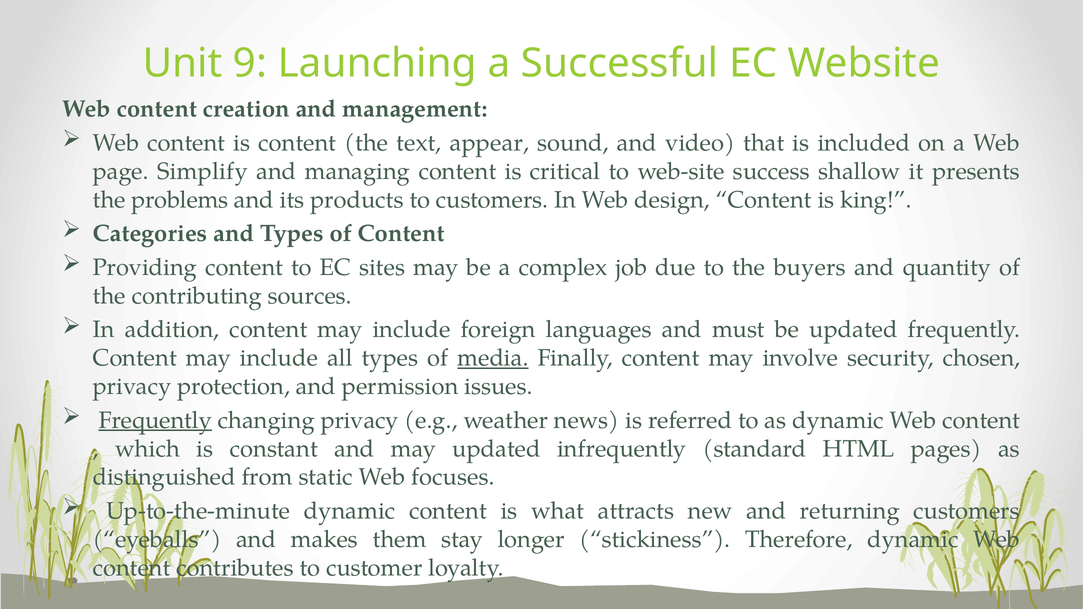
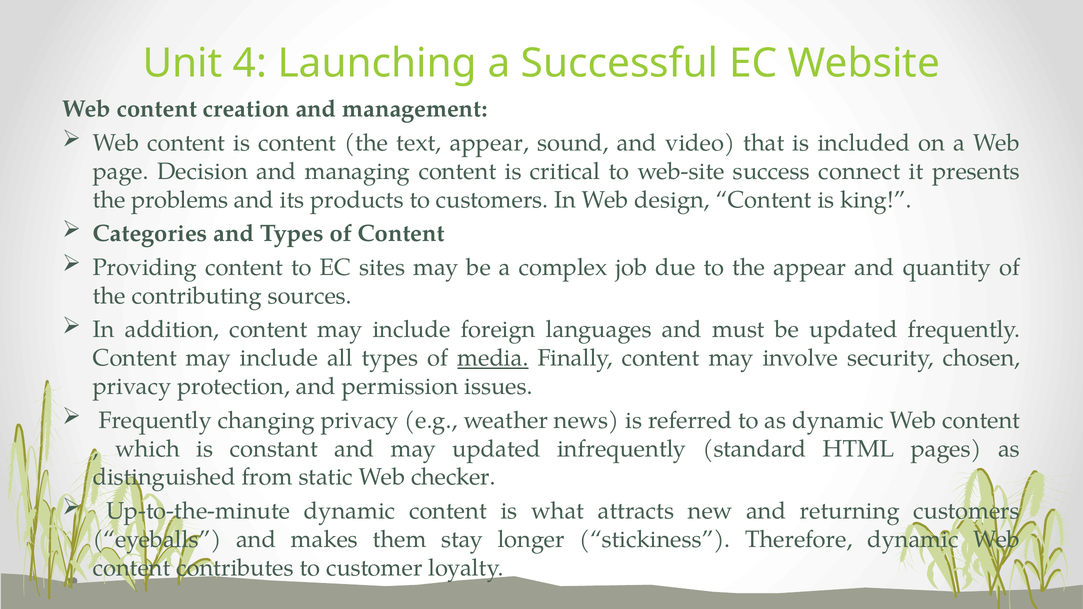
9: 9 -> 4 (250, 64)
Simplify: Simplify -> Decision (202, 171)
shallow: shallow -> connect (859, 171)
the buyers: buyers -> appear (810, 267)
Frequently underline: present -> none (155, 420)
focuses: focuses -> checker (453, 477)
